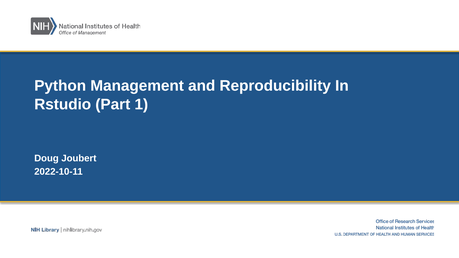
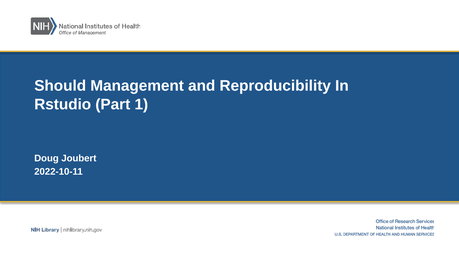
Python: Python -> Should (60, 86)
